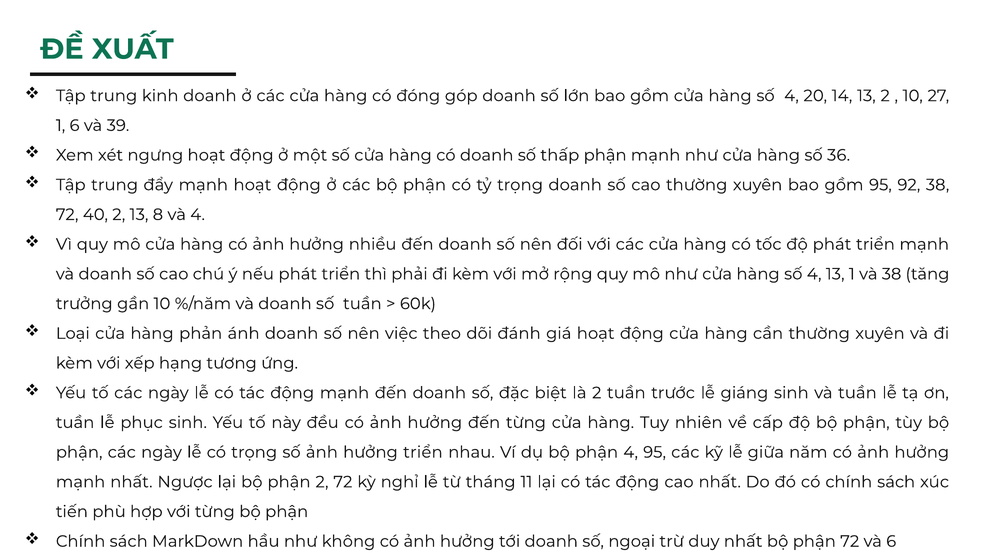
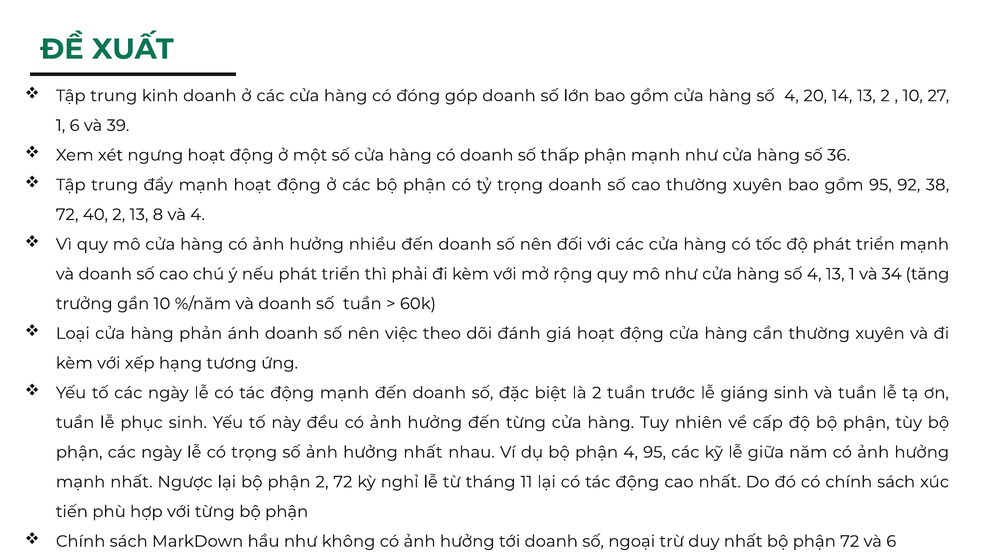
và 38: 38 -> 34 (892, 274)
hưởng triển: triển -> nhất (423, 453)
